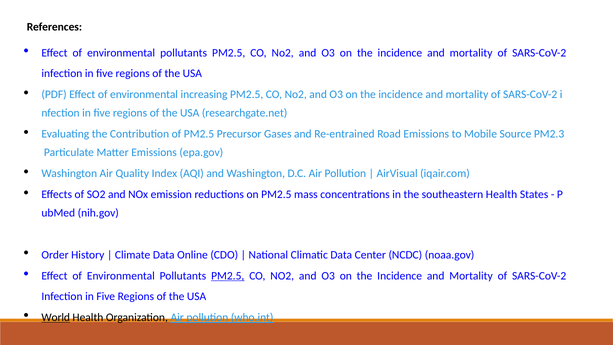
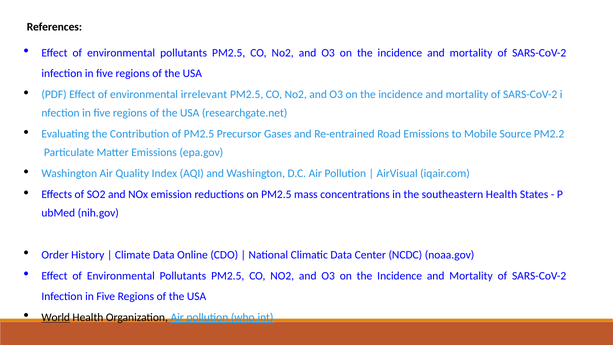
increasing: increasing -> irrelevant (204, 94)
PM2.3: PM2.3 -> PM2.2 (549, 134)
PM2.5 underline: present -> none (228, 276)
